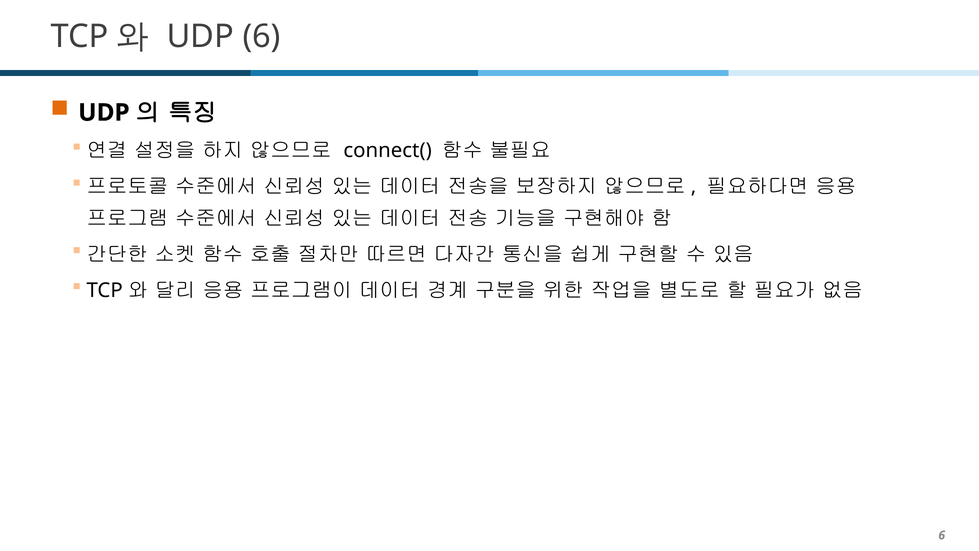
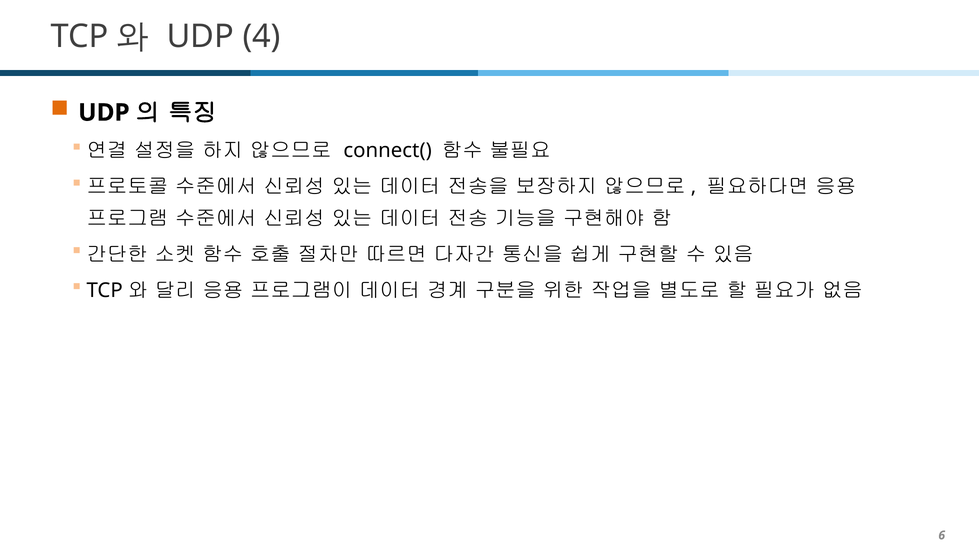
UDP 6: 6 -> 4 (262, 37)
